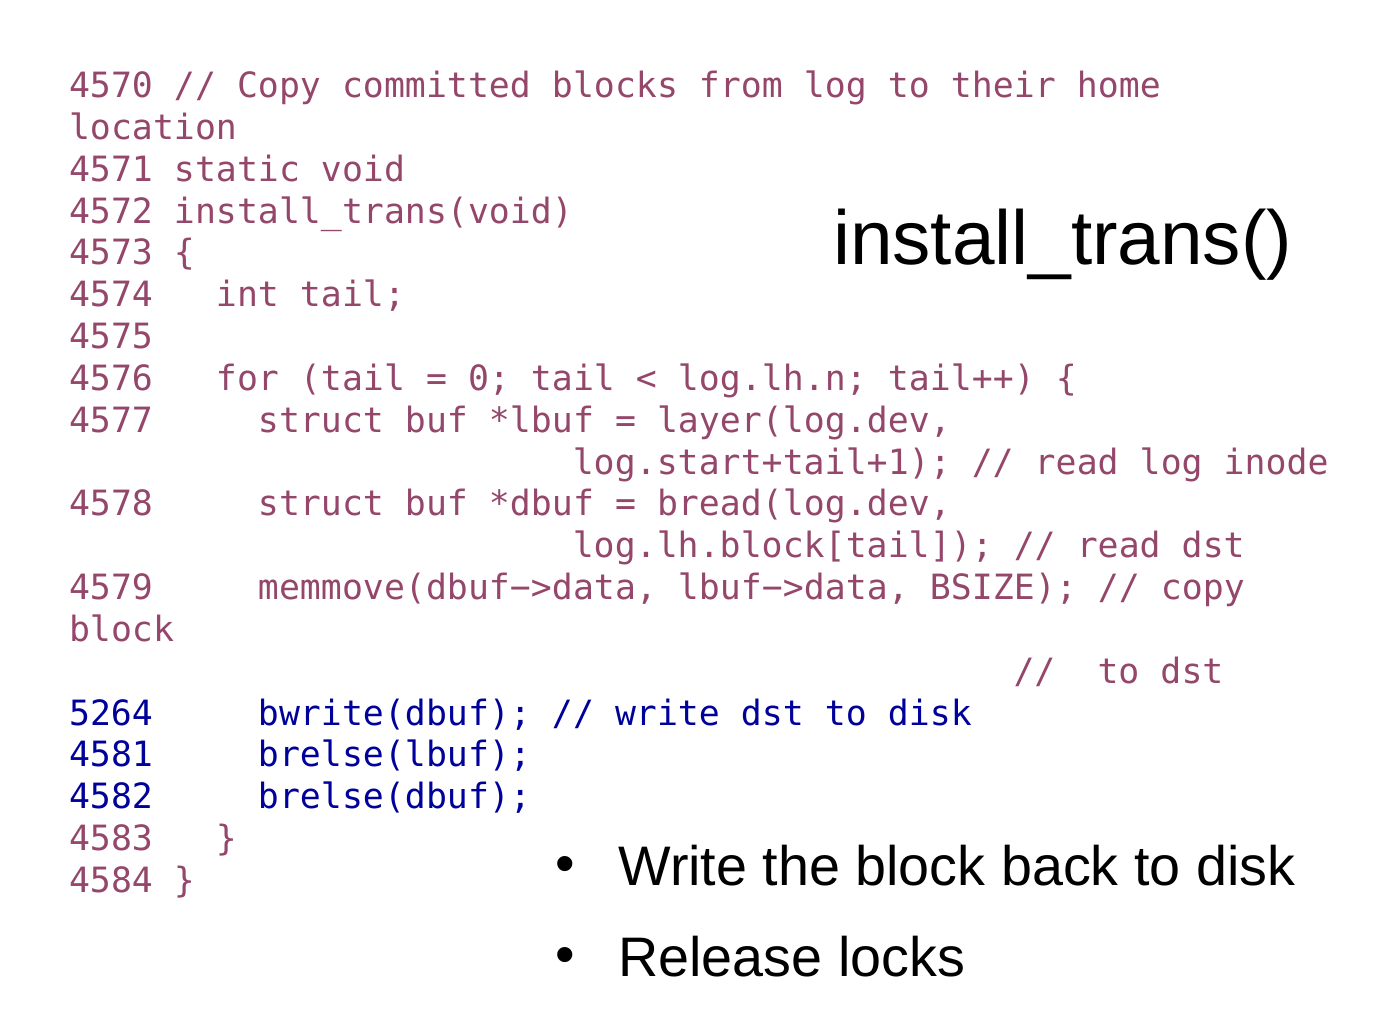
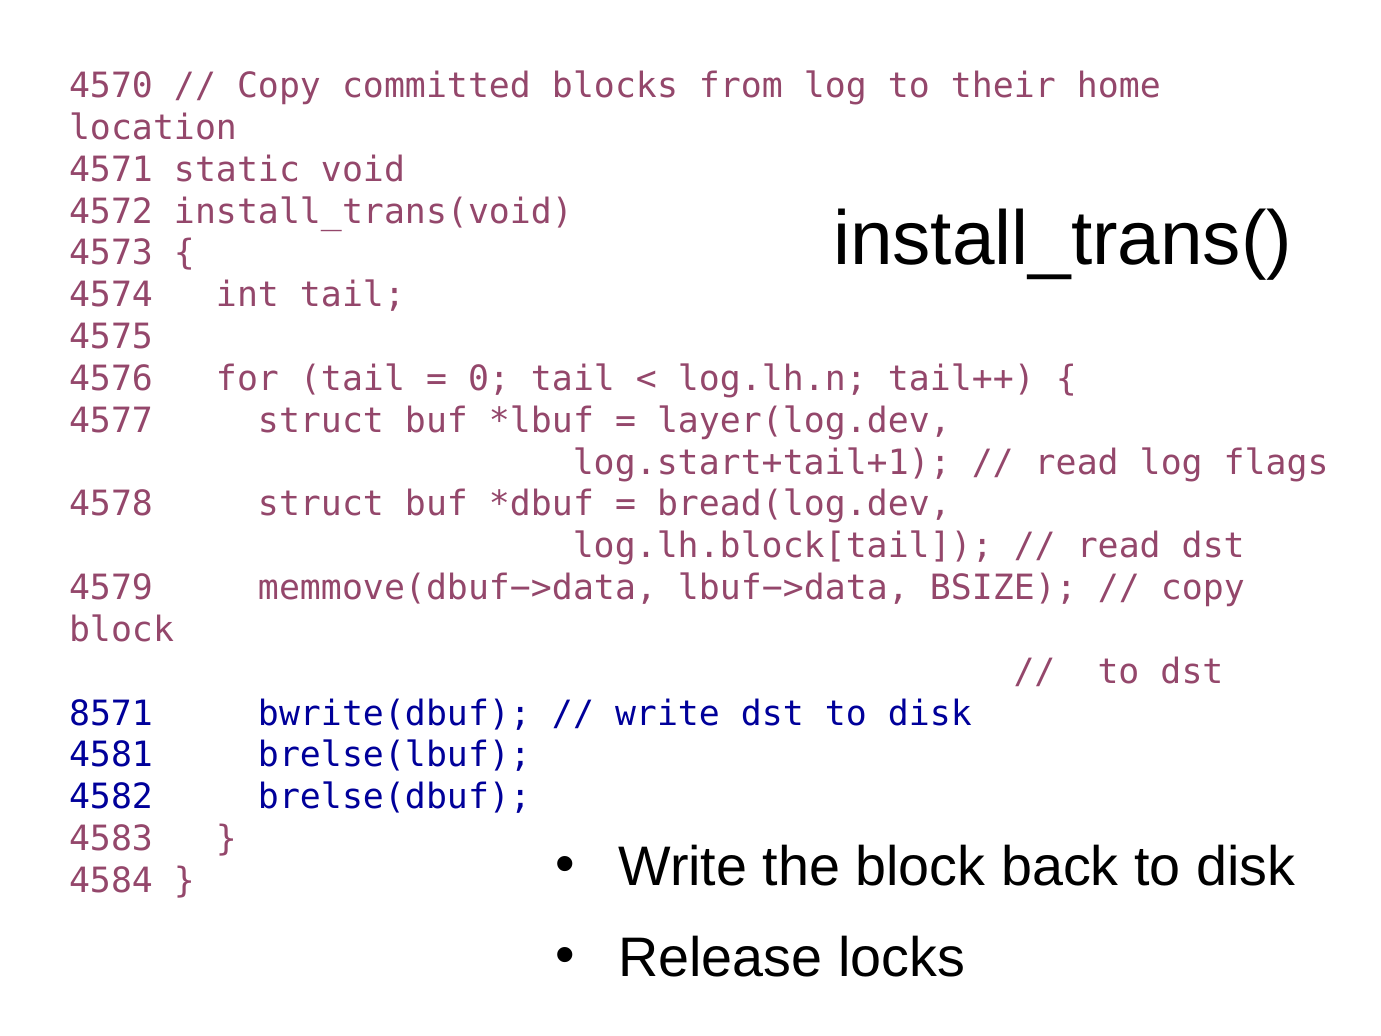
inode: inode -> flags (1276, 462)
5264: 5264 -> 8571 (111, 713)
